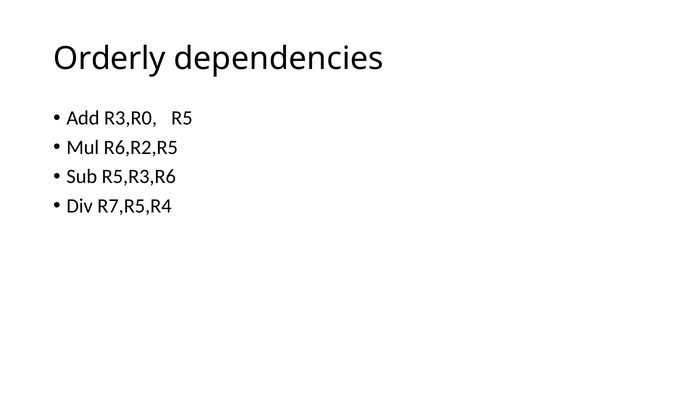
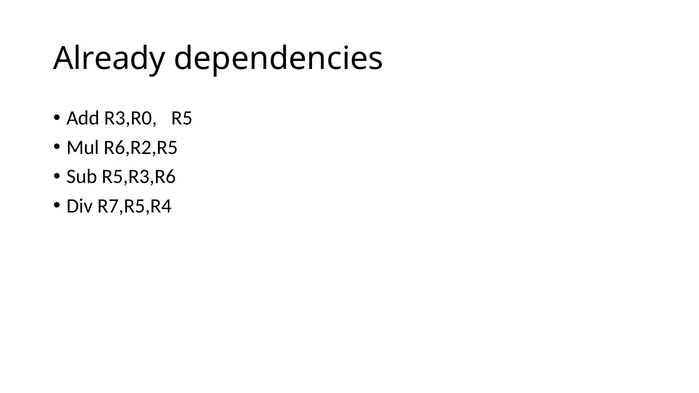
Orderly: Orderly -> Already (109, 59)
